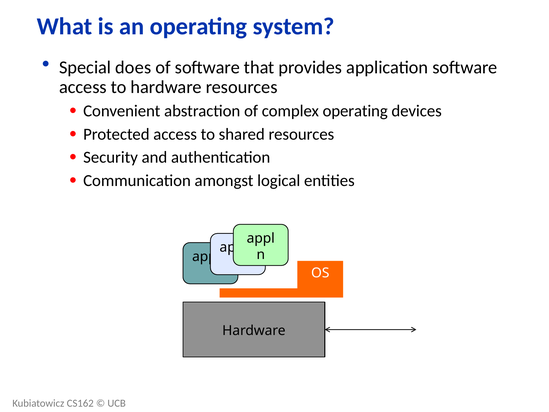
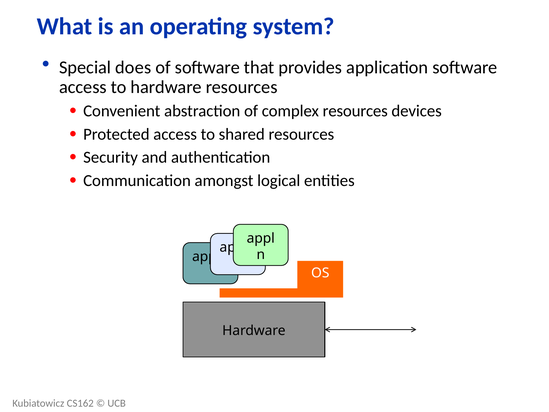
complex operating: operating -> resources (355, 111)
